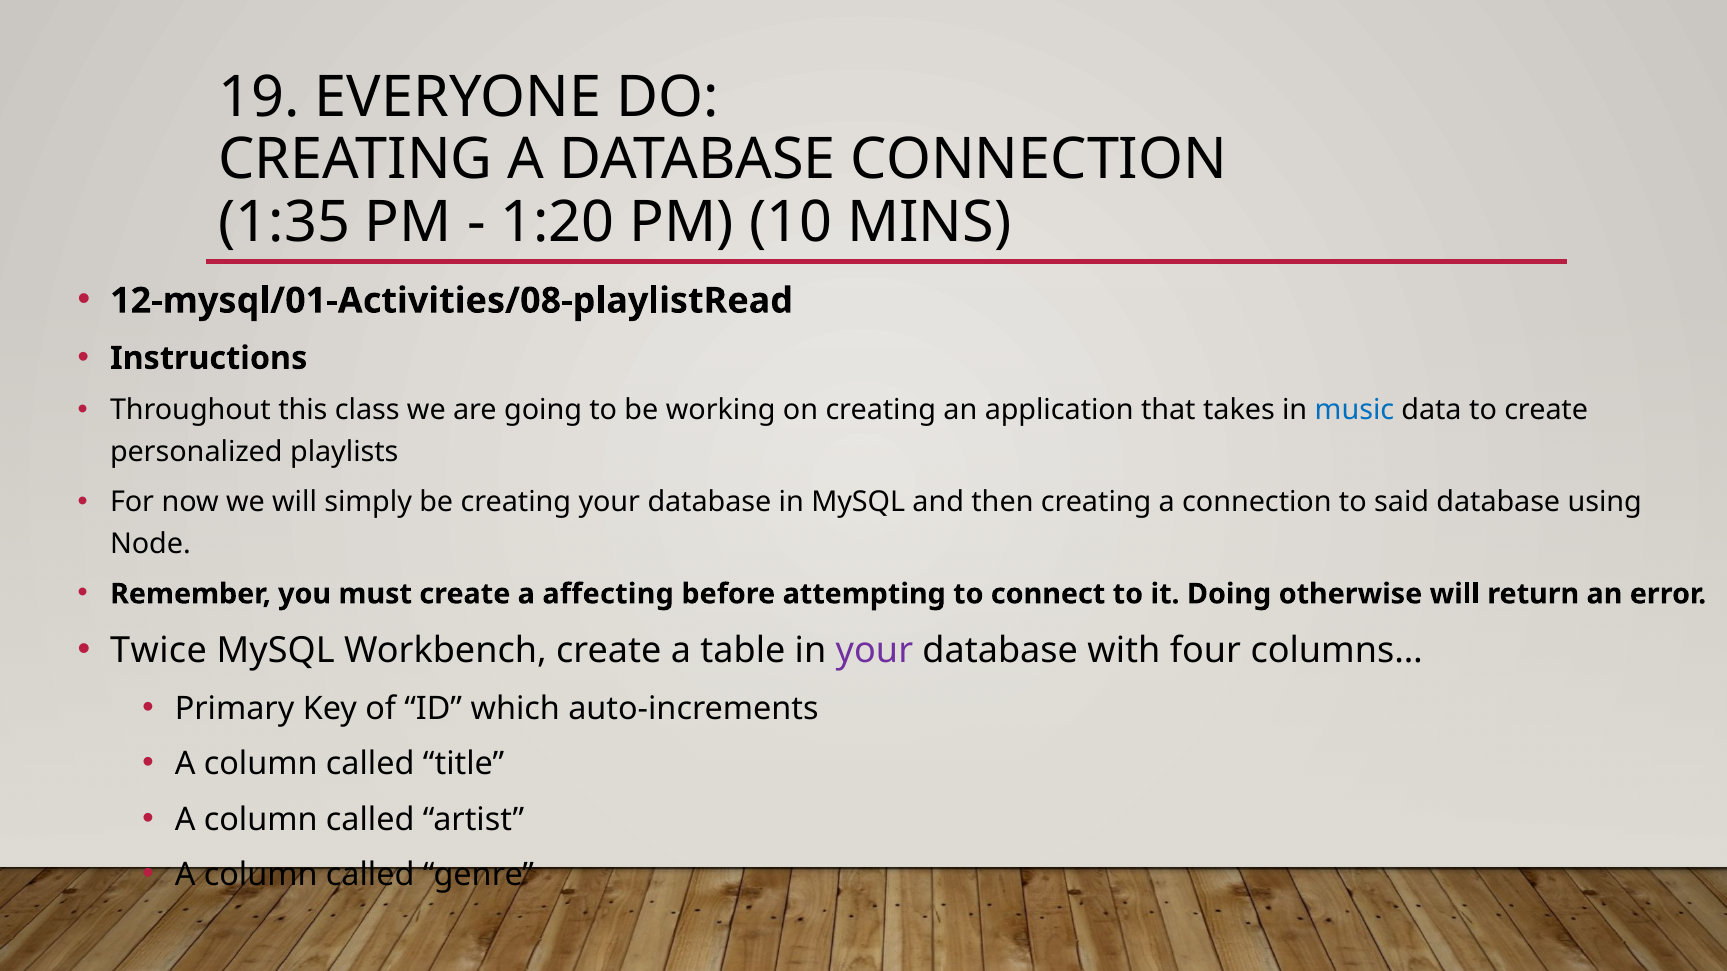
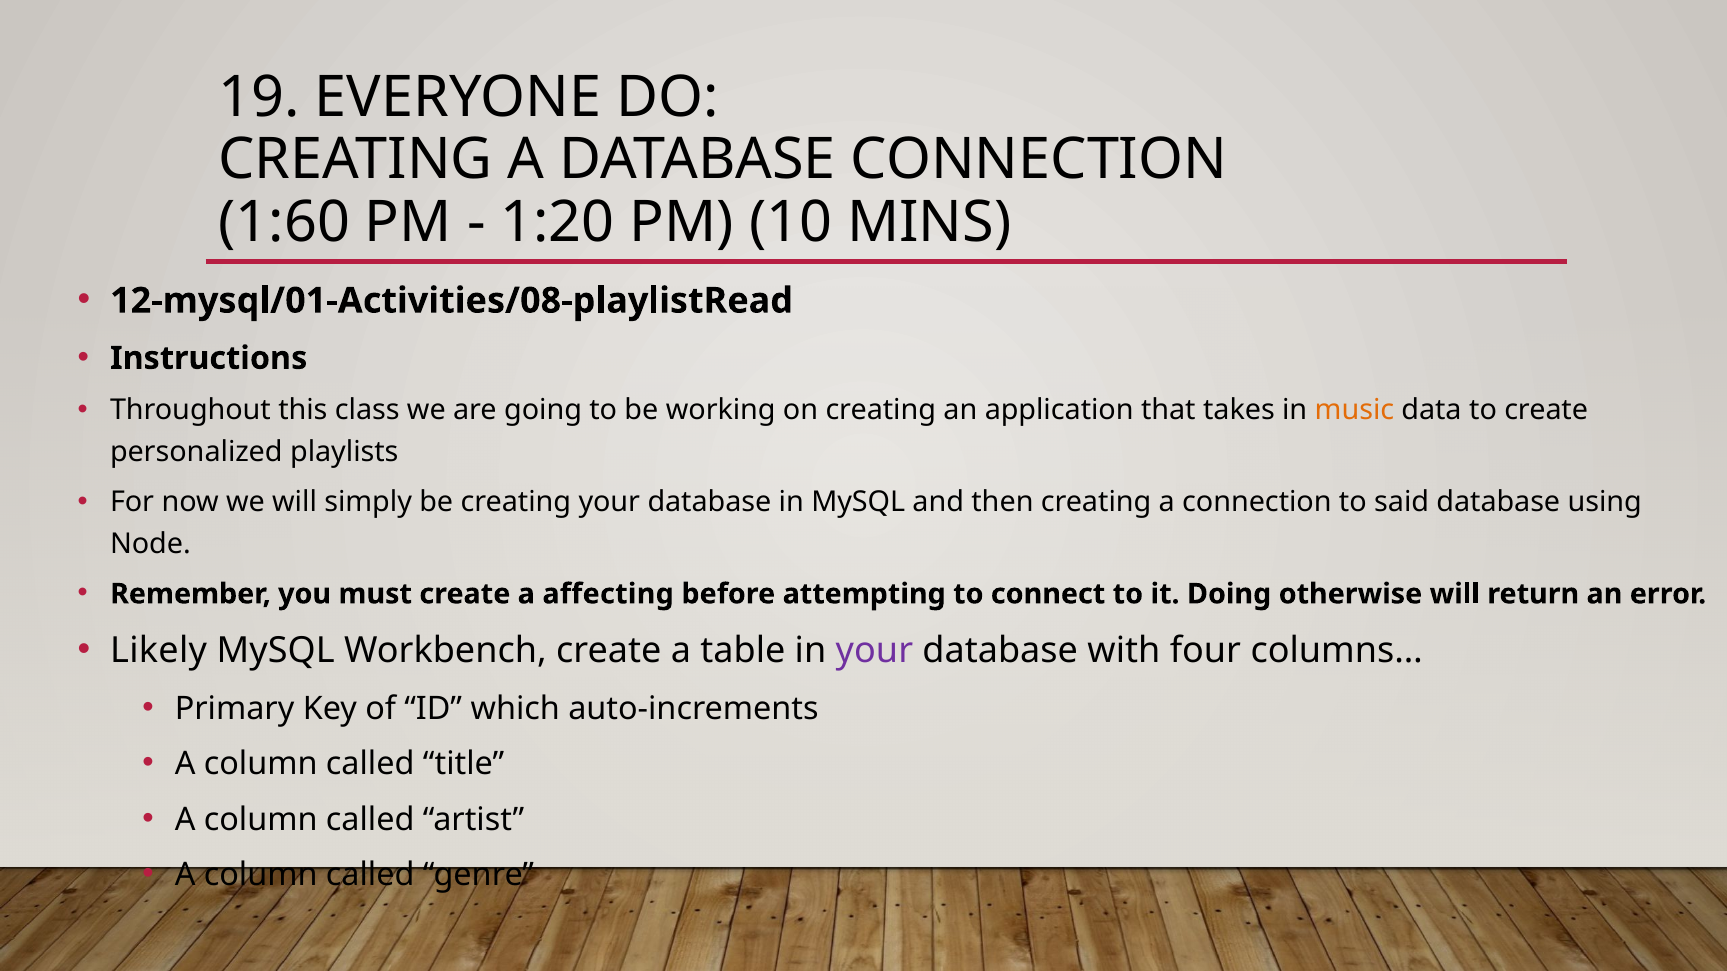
1:35: 1:35 -> 1:60 (284, 222)
music colour: blue -> orange (1354, 411)
Twice: Twice -> Likely (159, 651)
